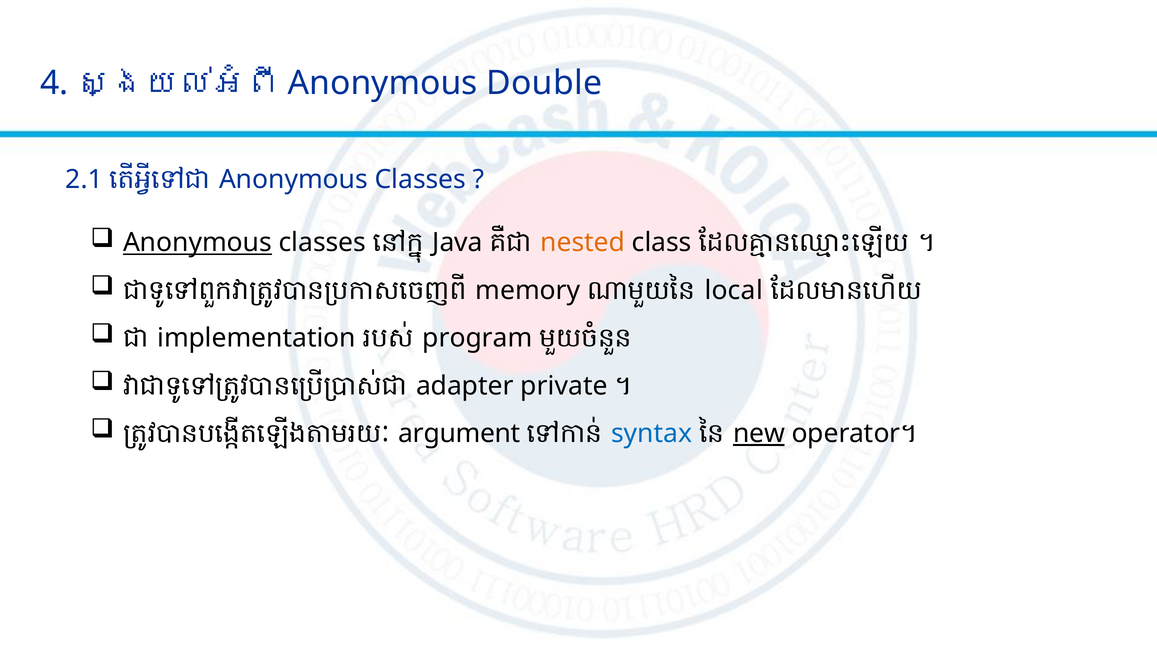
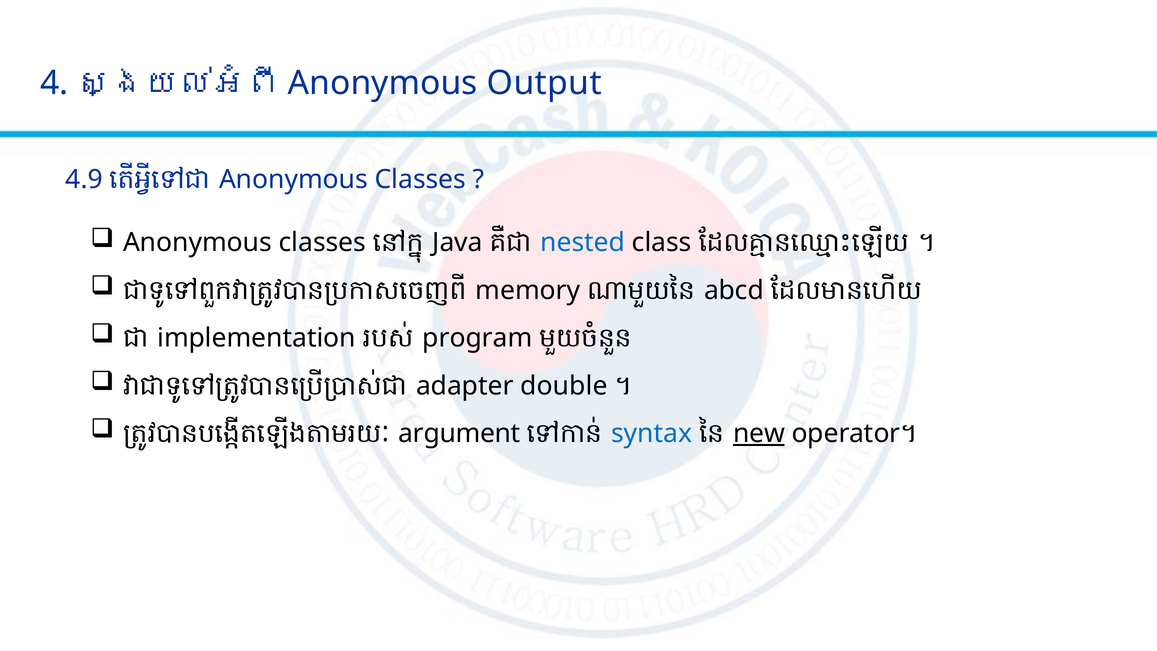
Double: Double -> Output (544, 83)
2.1: 2.1 -> 4.9 (84, 179)
Anonymous underline: present -> none (198, 243)
nested colour: orange -> blue (583, 243)
local: local -> abcd (734, 290)
private: private -> double (564, 386)
